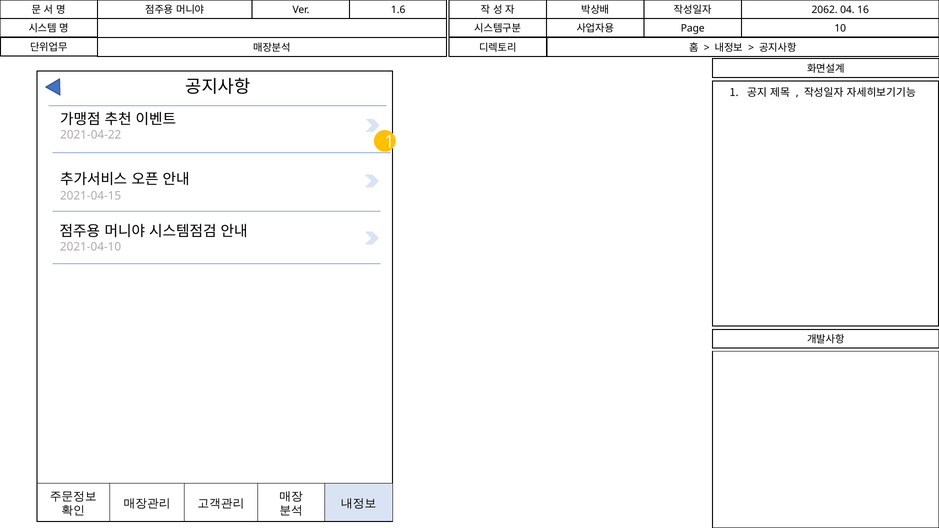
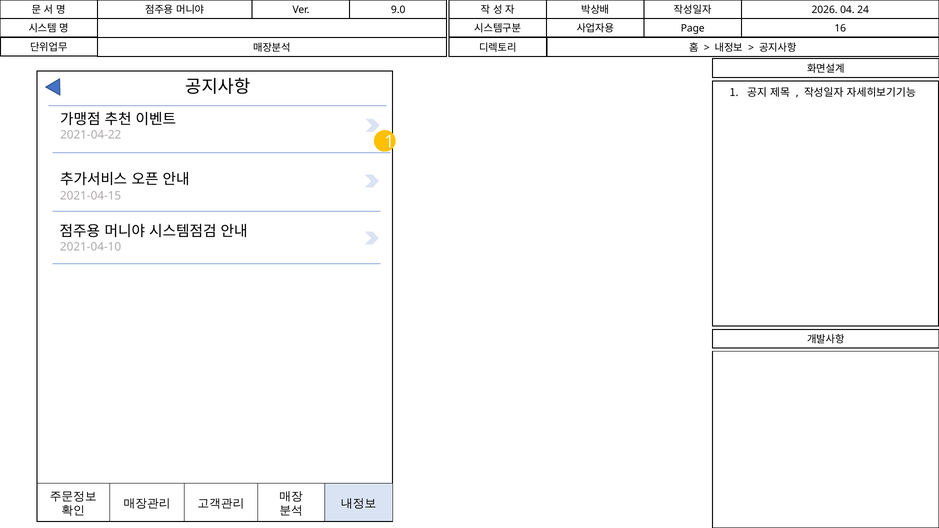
2062: 2062 -> 2026 (825, 10)
16: 16 -> 24 (863, 10)
1.6: 1.6 -> 9.0 (398, 10)
10: 10 -> 16 (840, 29)
